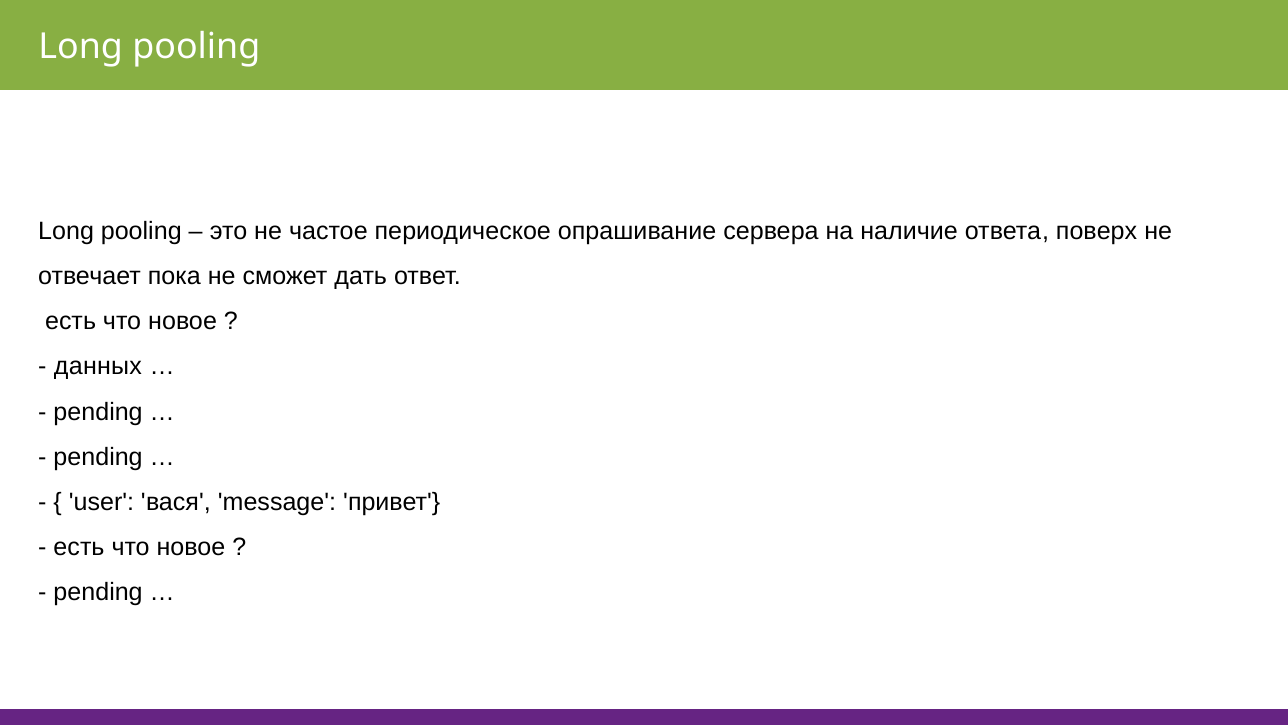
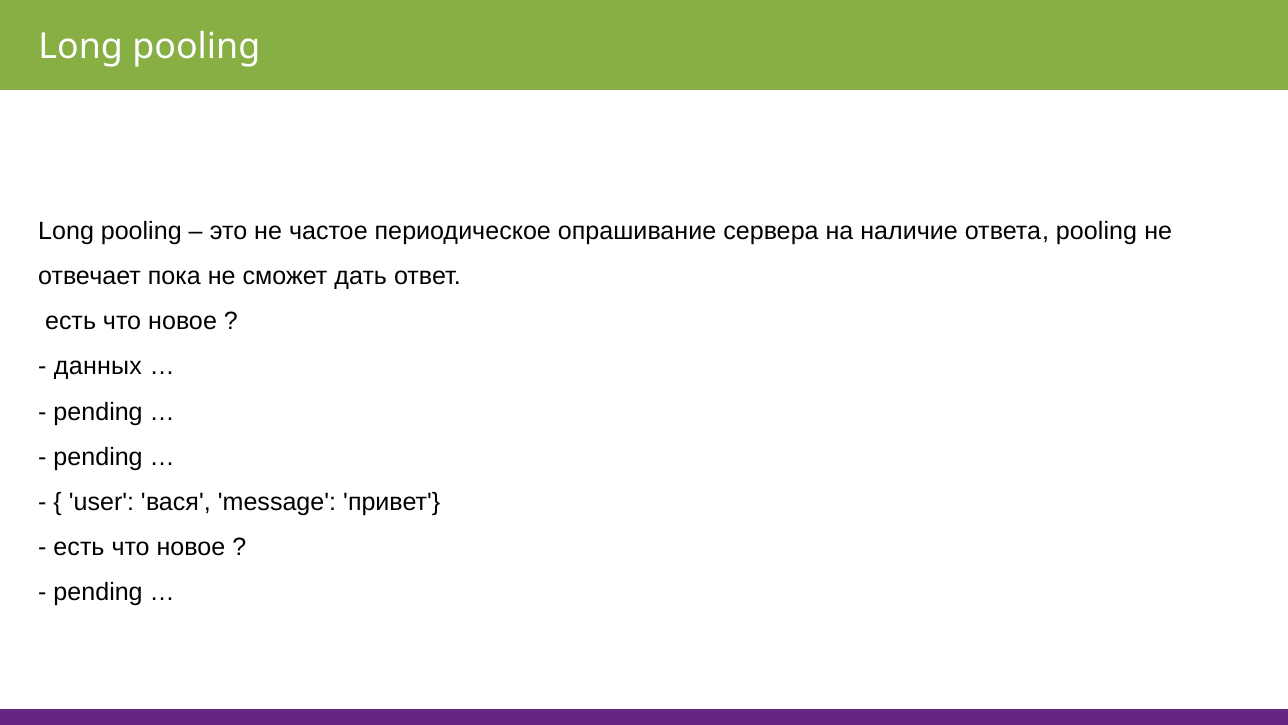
ответа поверх: поверх -> pooling (1097, 231)
